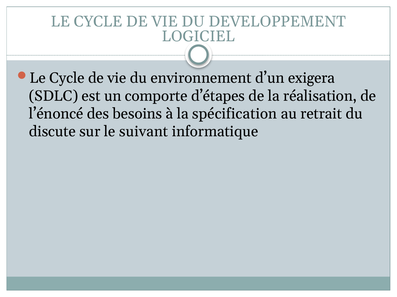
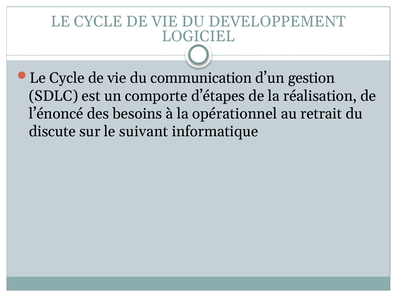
environnement: environnement -> communication (201, 78)
exigera: exigera -> gestion (311, 78)
spécification: spécification -> opérationnel (235, 114)
